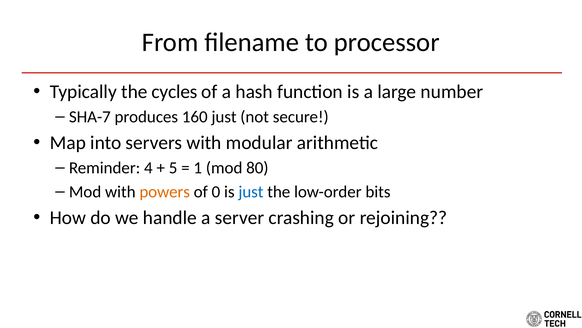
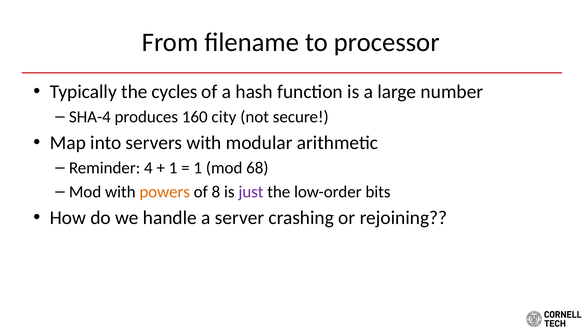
SHA-7: SHA-7 -> SHA-4 (90, 117)
160 just: just -> city (224, 117)
5: 5 -> 1 (173, 168)
80: 80 -> 68 (257, 168)
0: 0 -> 8 (216, 191)
just colour: blue -> purple (251, 191)
